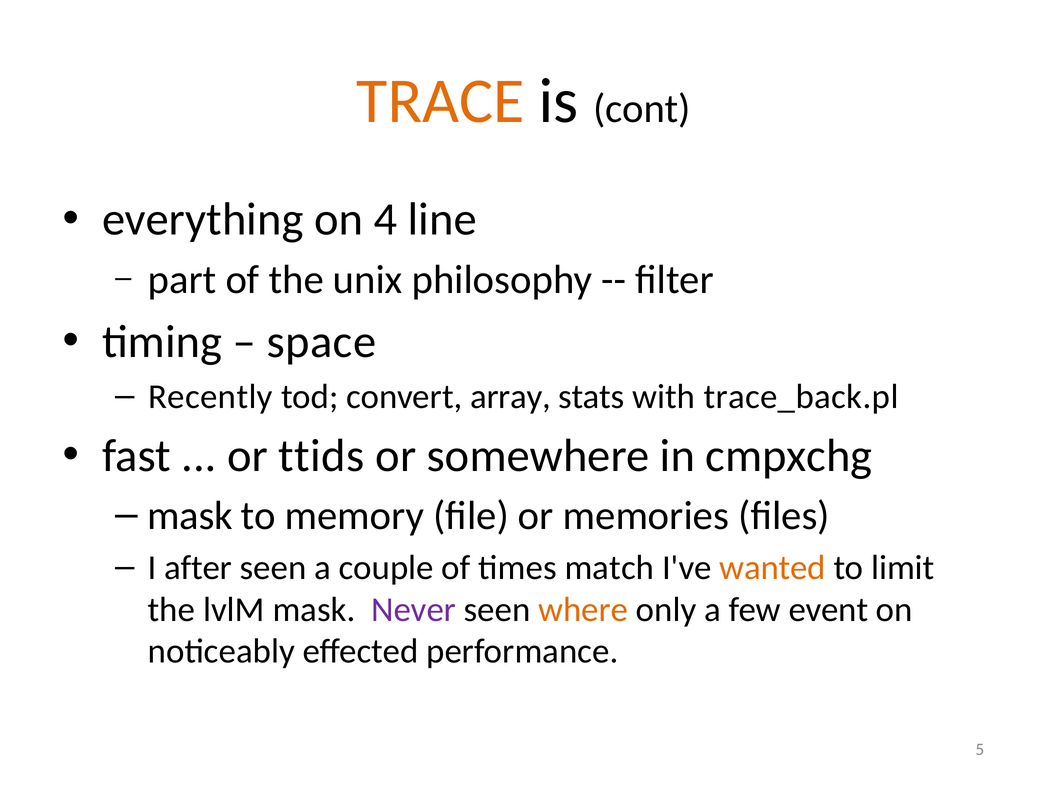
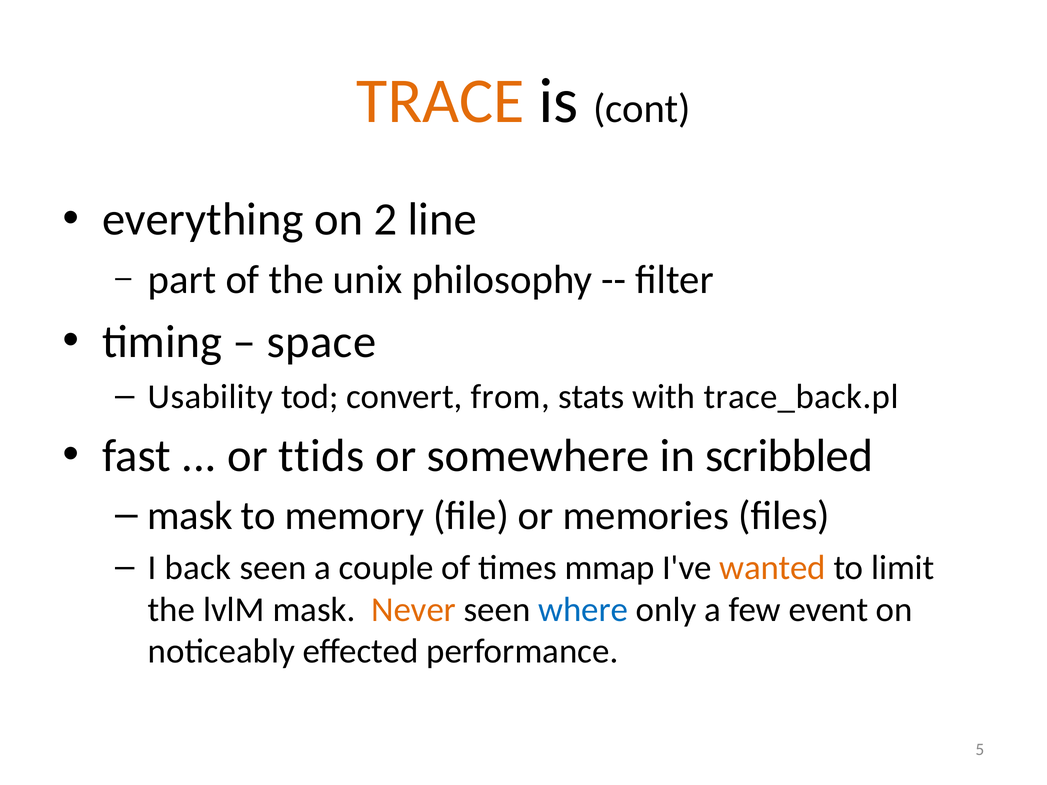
4: 4 -> 2 (385, 220)
Recently: Recently -> Usability (210, 397)
array: array -> from (510, 397)
cmpxchg: cmpxchg -> scribbled (789, 456)
after: after -> back (198, 568)
match: match -> mmap (610, 568)
Never colour: purple -> orange (414, 610)
where colour: orange -> blue (583, 610)
